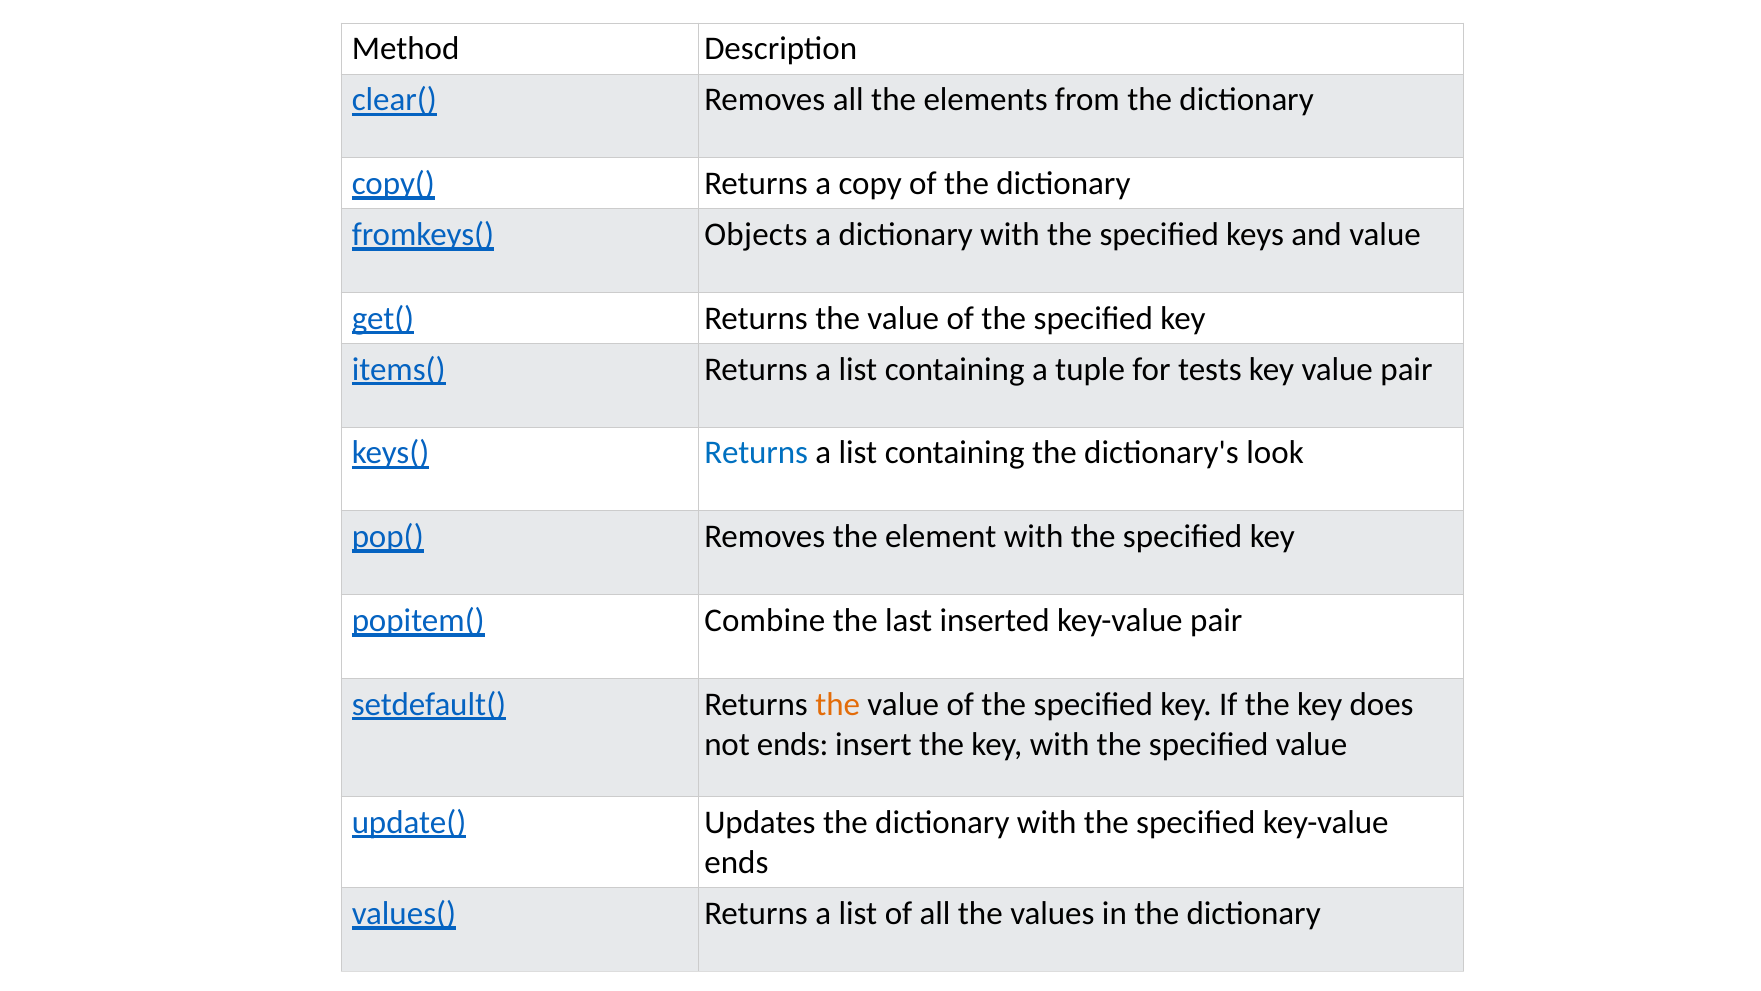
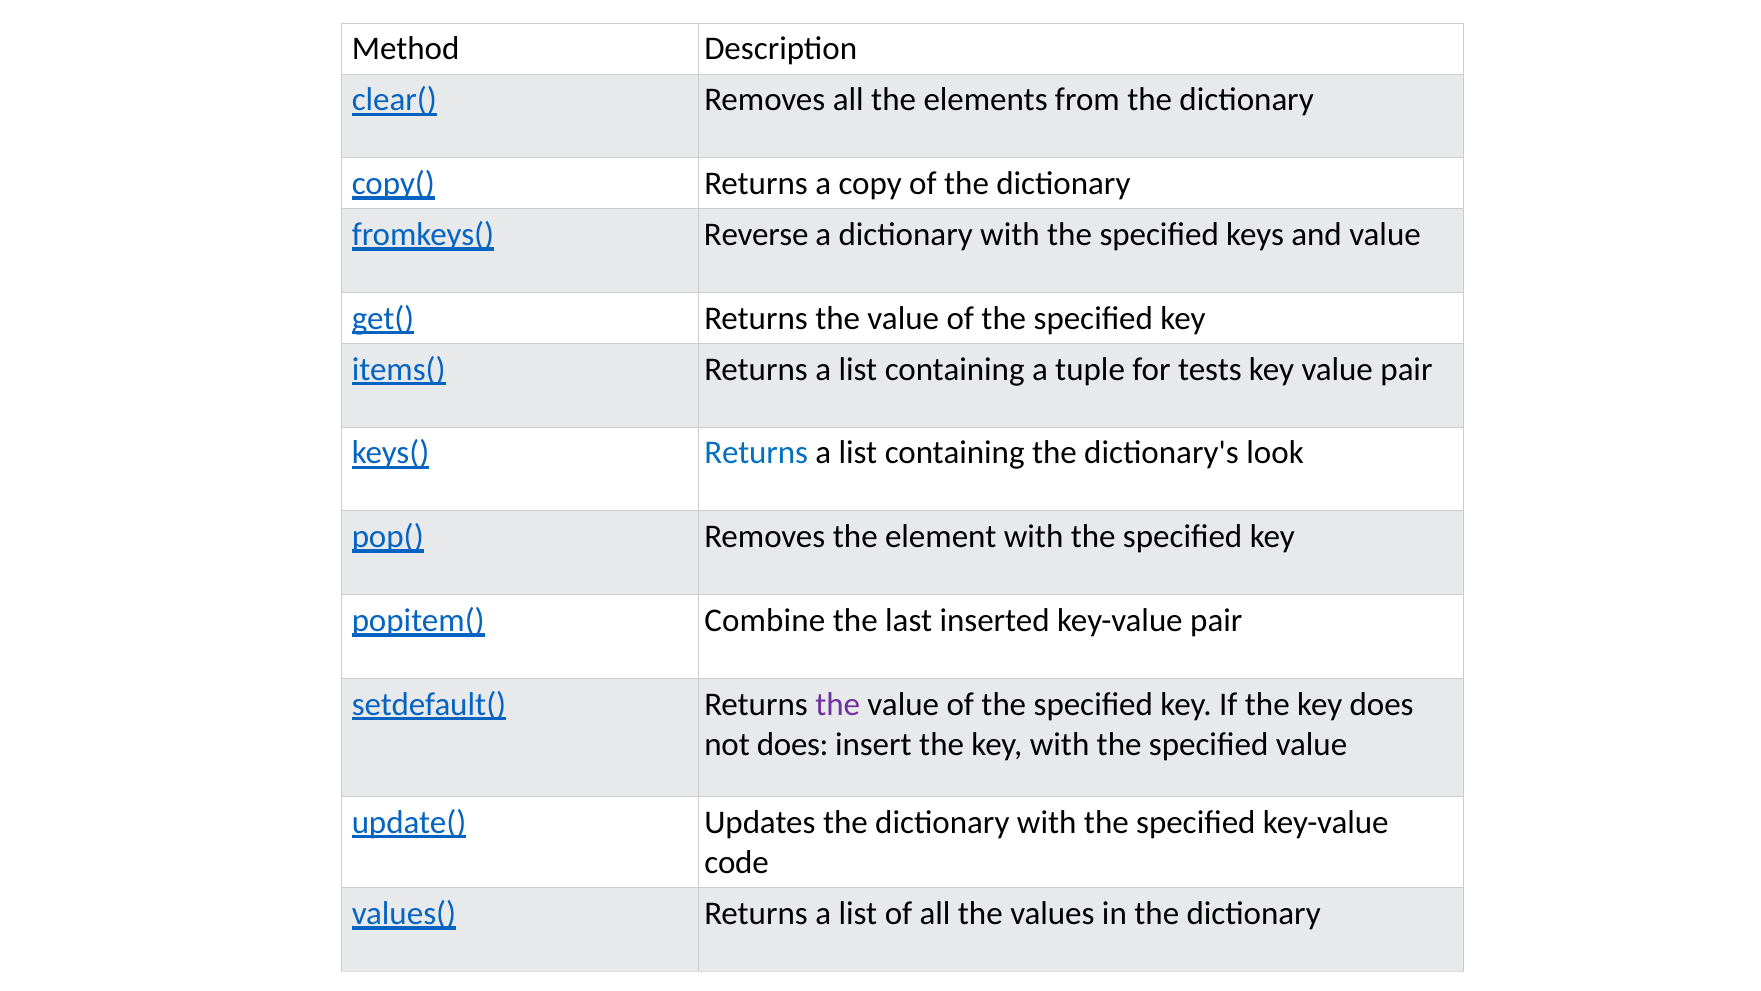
Objects: Objects -> Reverse (756, 235)
the colour: orange -> purple (838, 704)
not ends: ends -> does (793, 744)
ends: ends -> code (737, 862)
